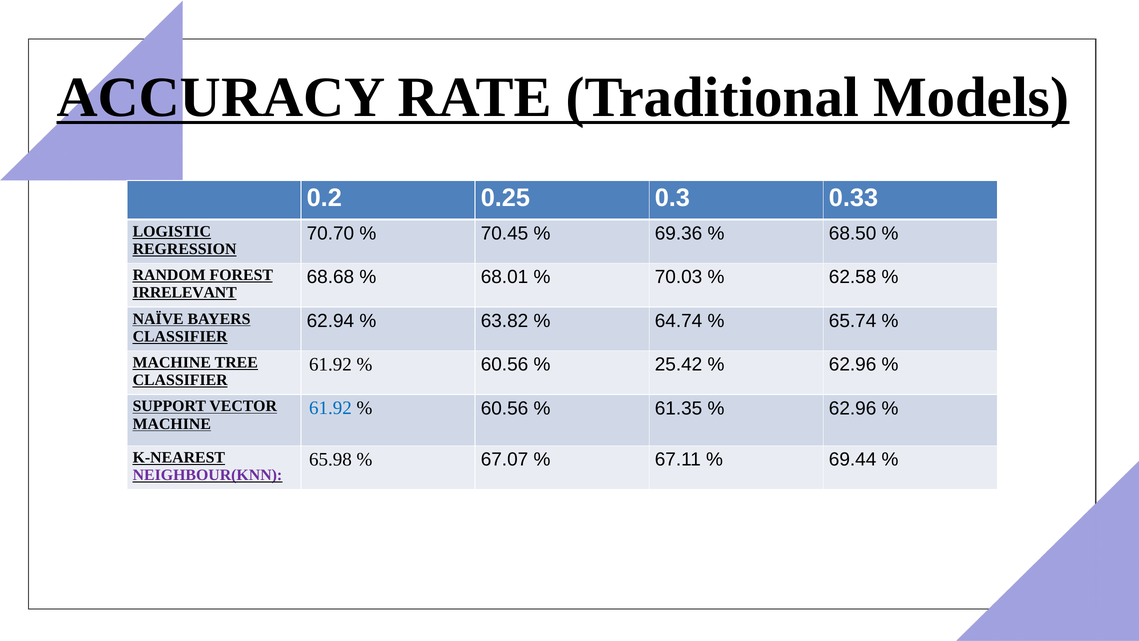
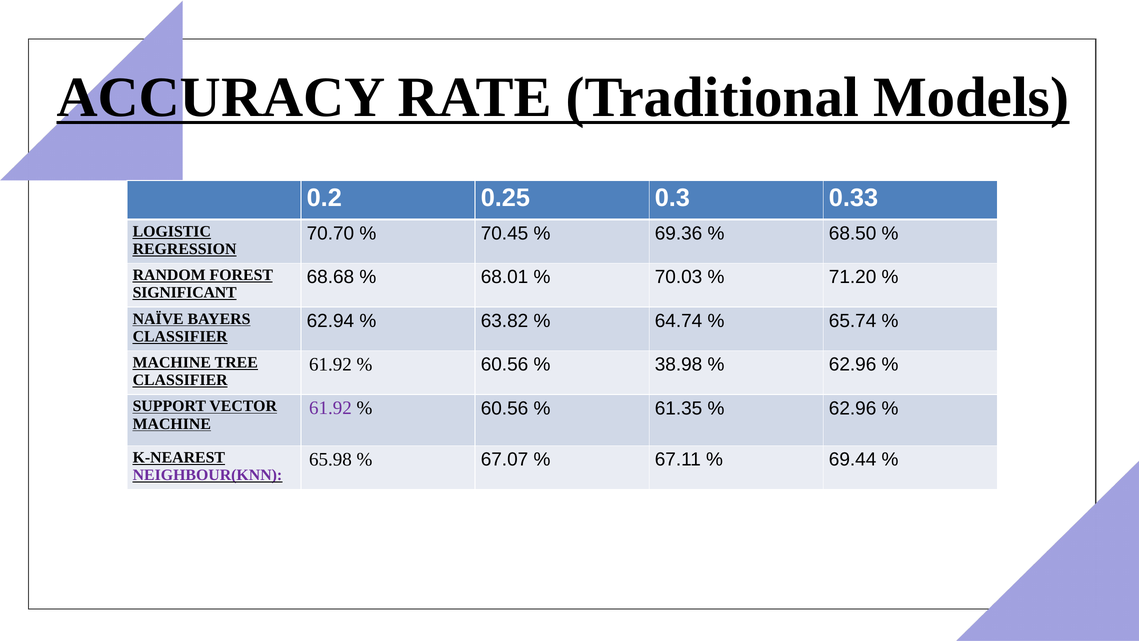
62.58: 62.58 -> 71.20 (853, 277)
IRRELEVANT: IRRELEVANT -> SIGNIFICANT (185, 293)
25.42: 25.42 -> 38.98 (679, 364)
61.92 colour: blue -> purple (330, 408)
